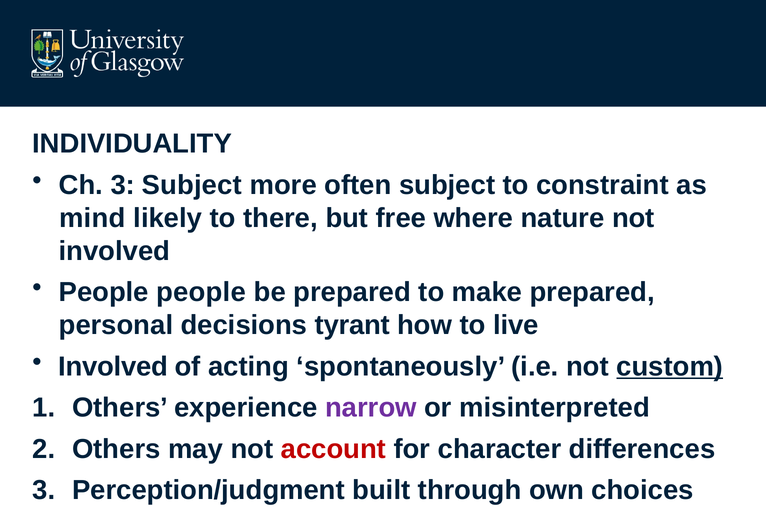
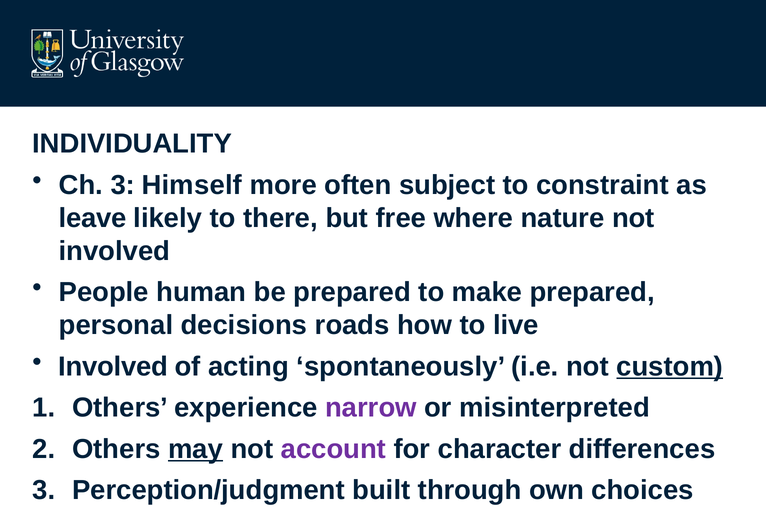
3 Subject: Subject -> Himself (192, 185)
mind: mind -> leave (93, 218)
People people: people -> human (201, 292)
tyrant: tyrant -> roads (352, 325)
may underline: none -> present (196, 449)
account colour: red -> purple (333, 449)
